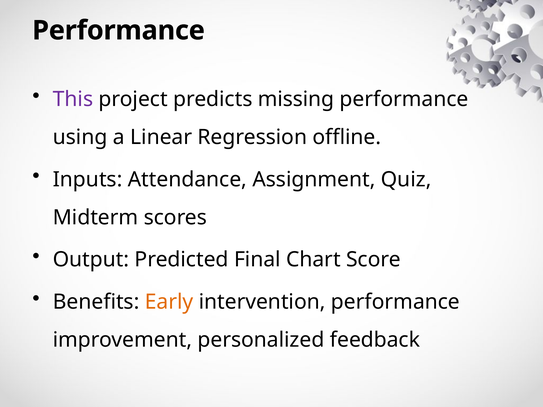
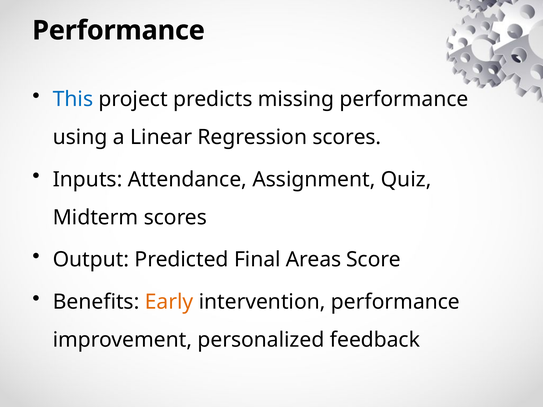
This colour: purple -> blue (73, 99)
Regression offline: offline -> scores (347, 137)
Chart: Chart -> Areas (313, 260)
